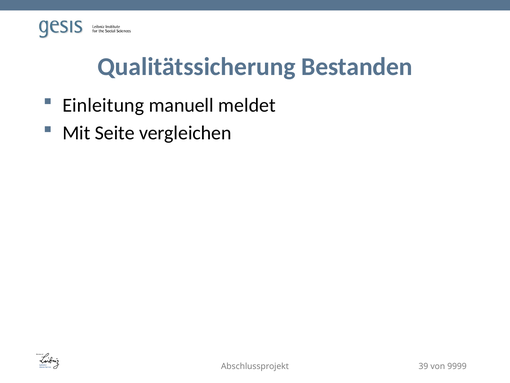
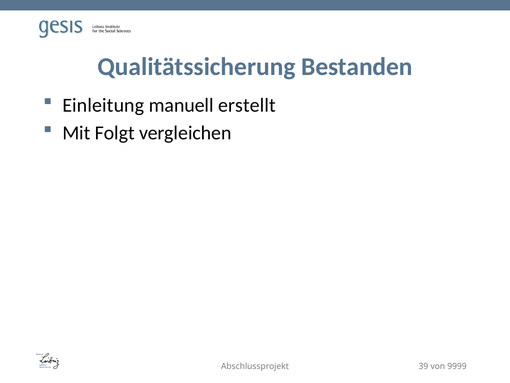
meldet: meldet -> erstellt (247, 105)
Seite: Seite -> Folgt (115, 133)
